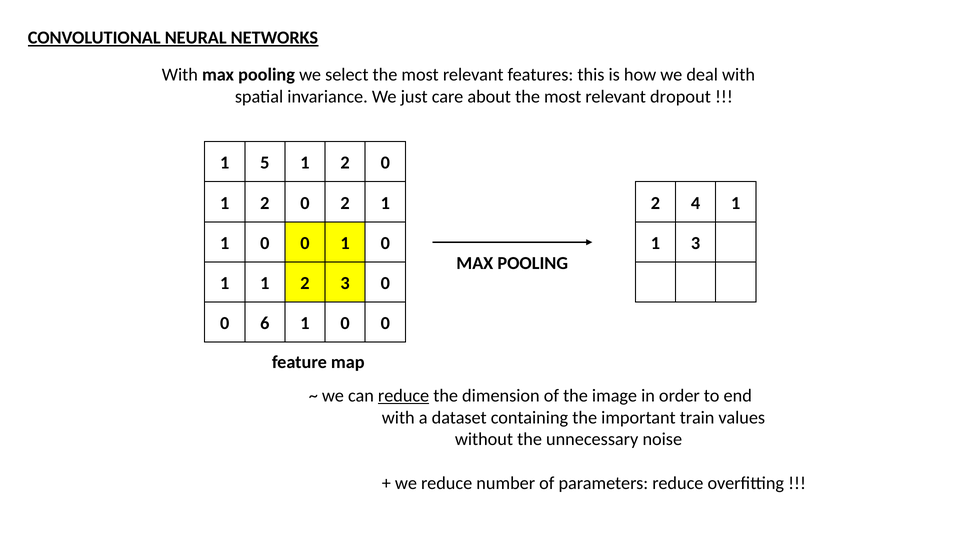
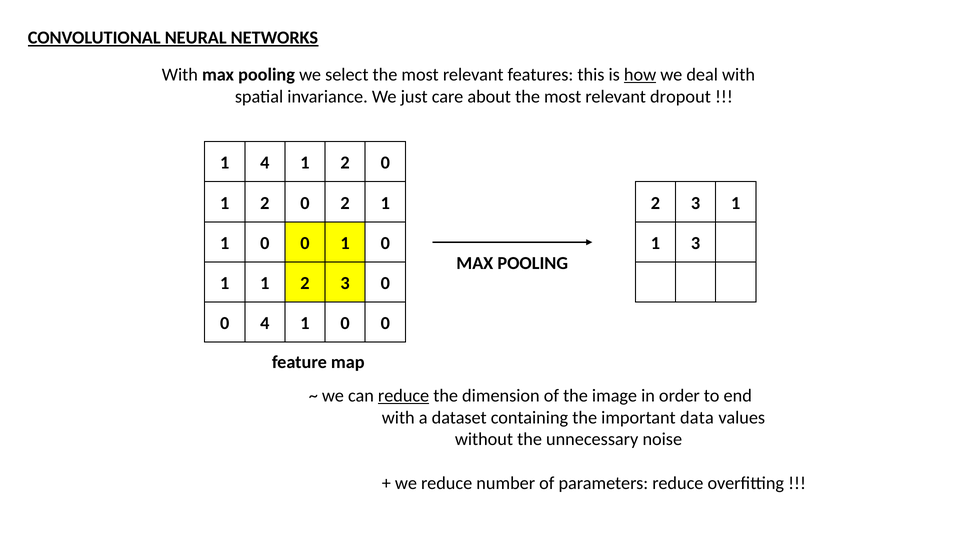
how underline: none -> present (640, 75)
1 5: 5 -> 4 (265, 163)
2 2 4: 4 -> 3 (696, 203)
0 6: 6 -> 4 (265, 323)
train: train -> data (697, 417)
